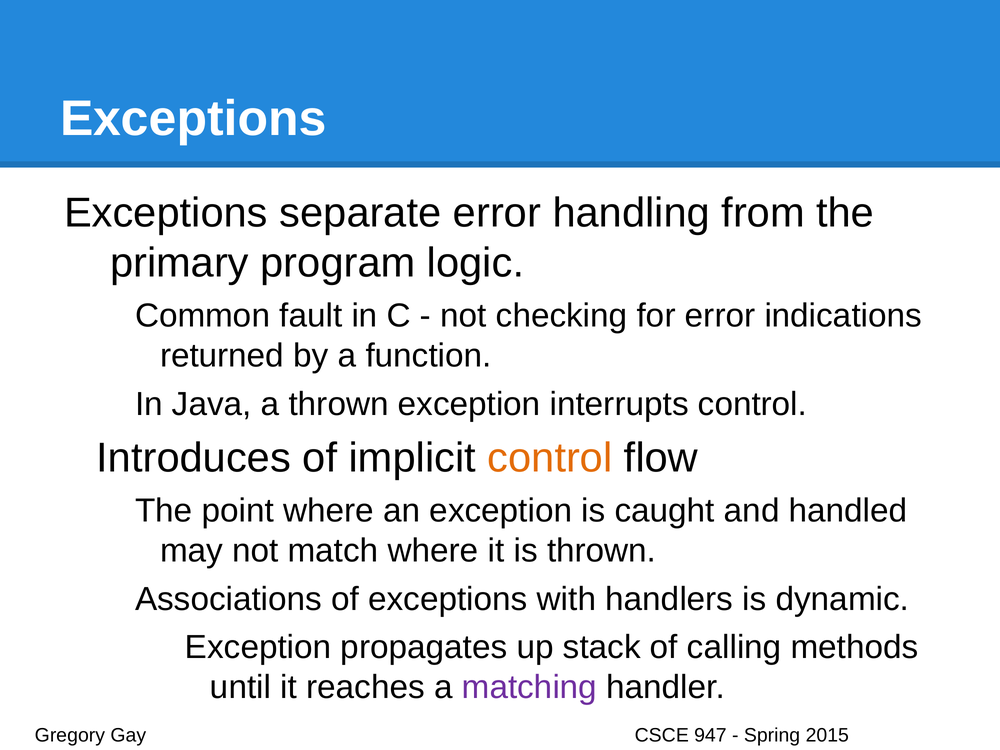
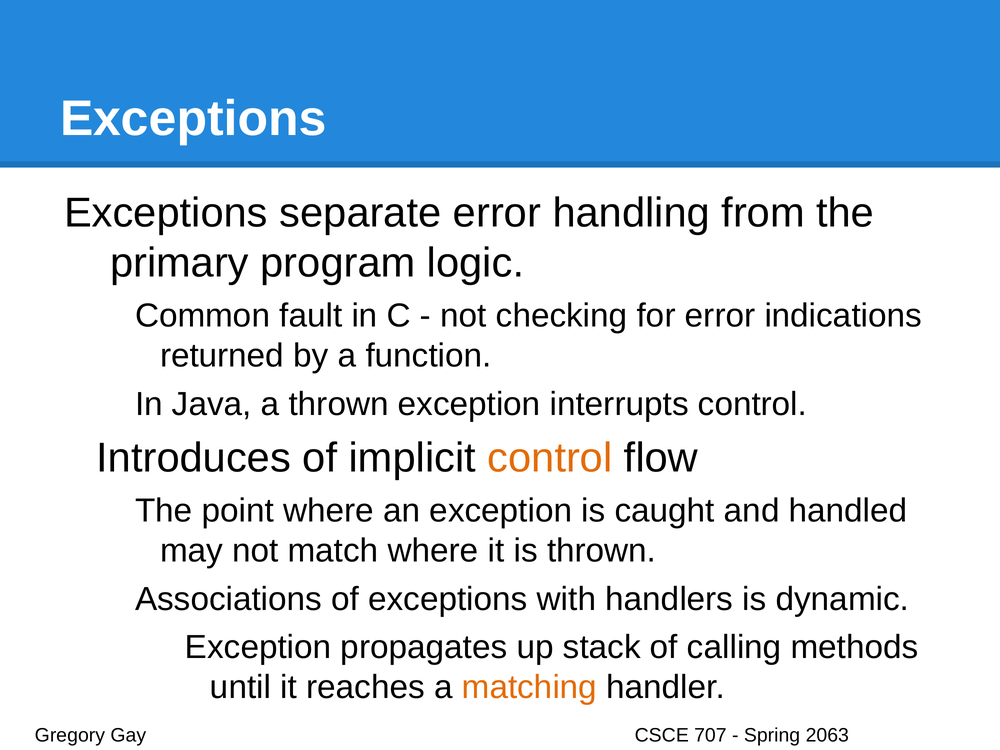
matching colour: purple -> orange (529, 687)
947: 947 -> 707 (710, 735)
2015: 2015 -> 2063 (827, 735)
